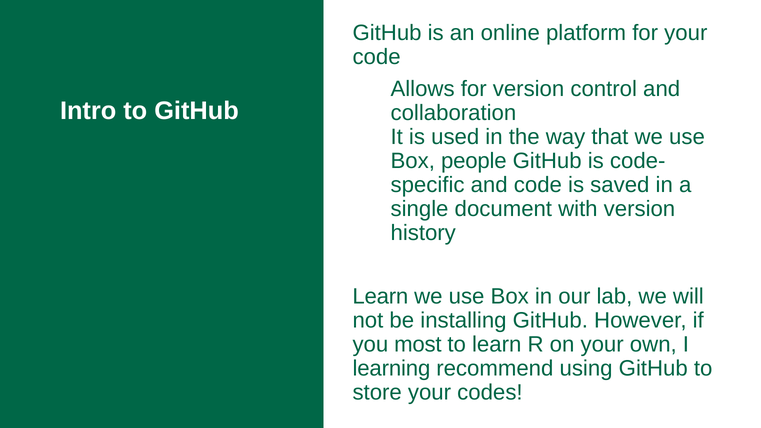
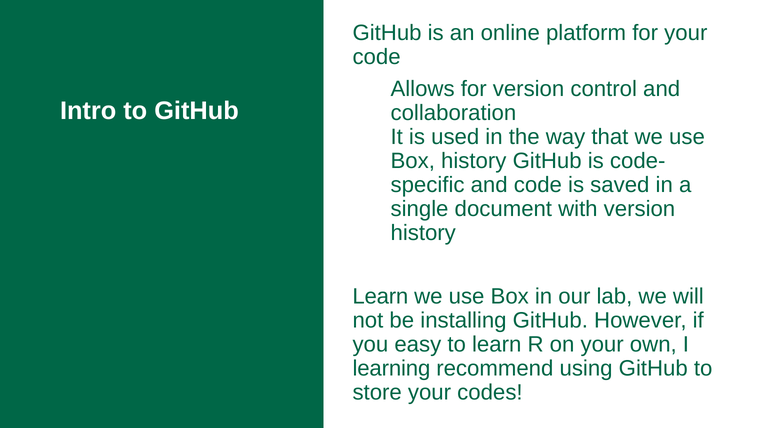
Box people: people -> history (474, 161)
most: most -> easy (418, 345)
